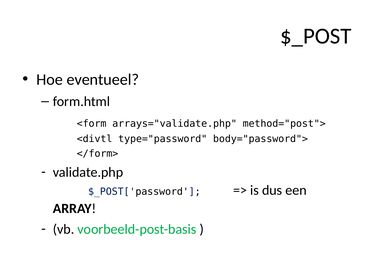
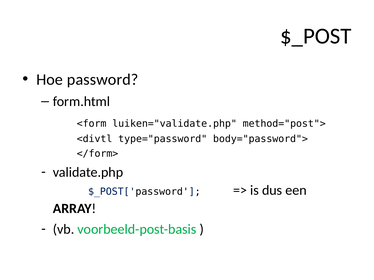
eventueel: eventueel -> password (103, 80)
arrays="validate.php: arrays="validate.php -> luiken="validate.php (175, 124)
